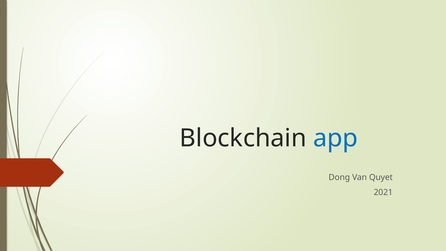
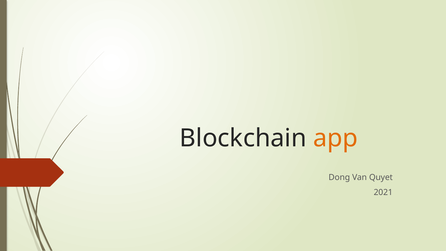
app colour: blue -> orange (336, 138)
